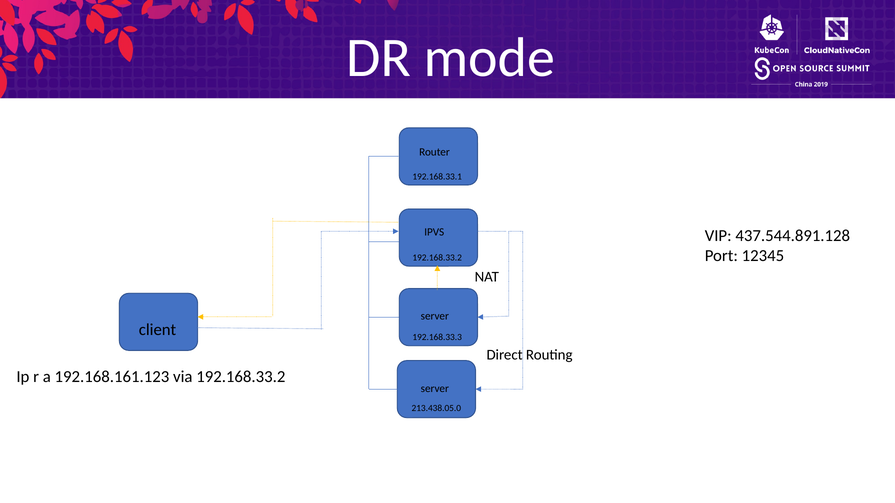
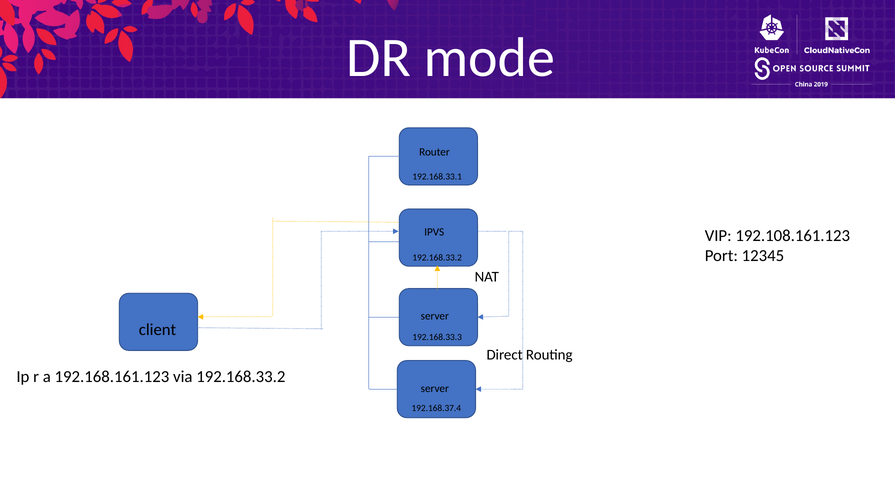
437.544.891.128: 437.544.891.128 -> 192.108.161.123 (793, 236)
213.438.05.0: 213.438.05.0 -> 192.168.37.4 (436, 409)
